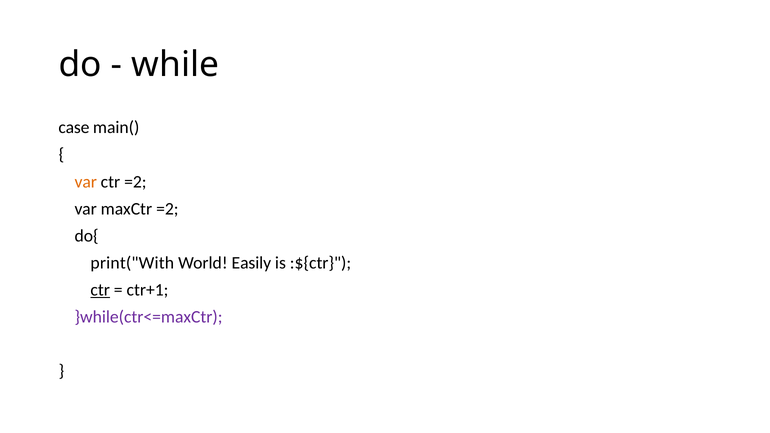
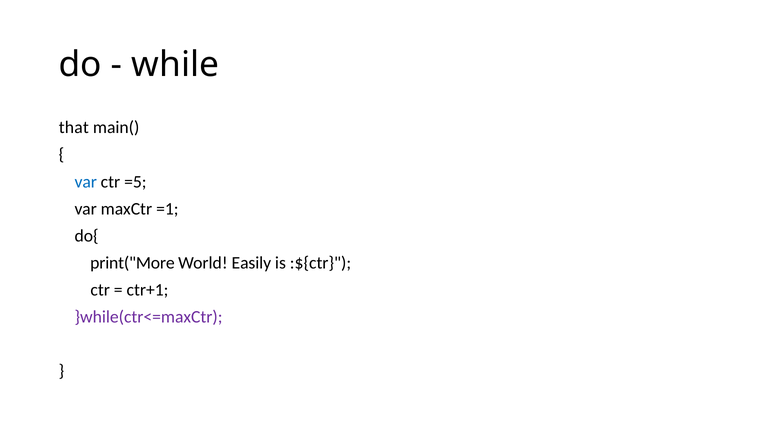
case: case -> that (74, 128)
var colour: orange -> blue (86, 182)
ctr =2: =2 -> =5 (135, 182)
maxCtr =2: =2 -> =1 (167, 209)
print("With: print("With -> print("More (132, 263)
ctr underline: present -> none (100, 290)
